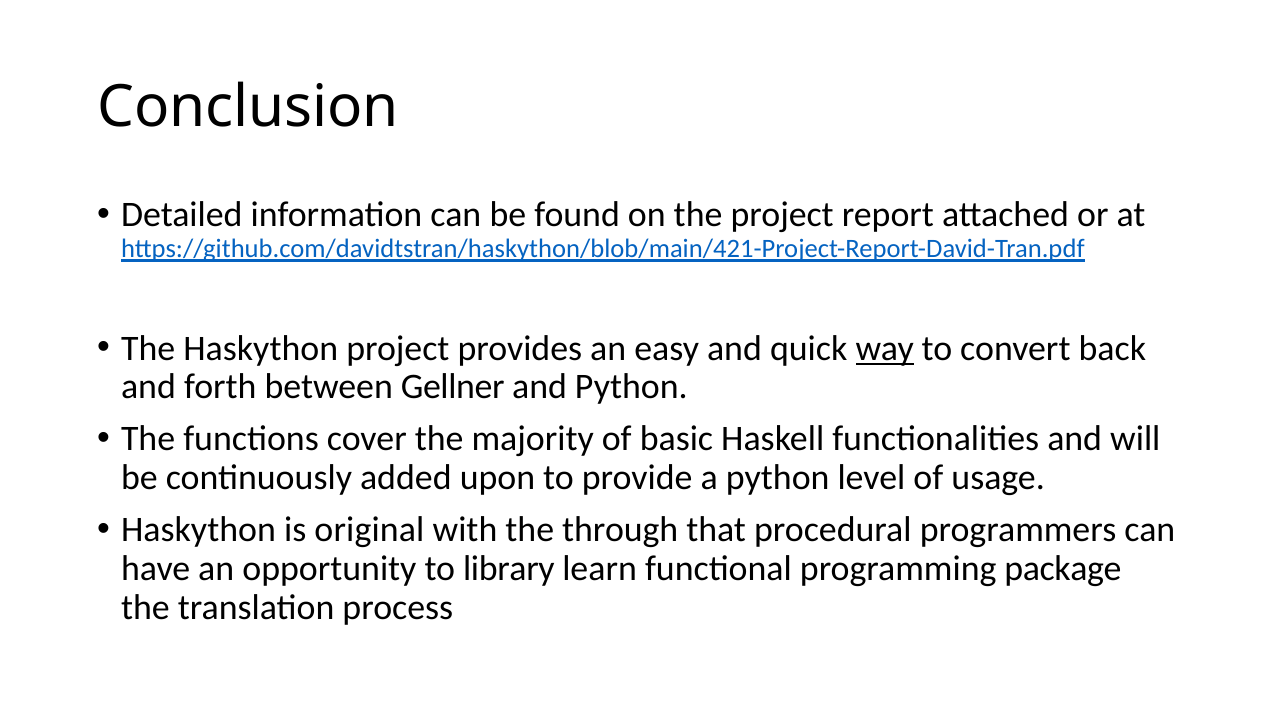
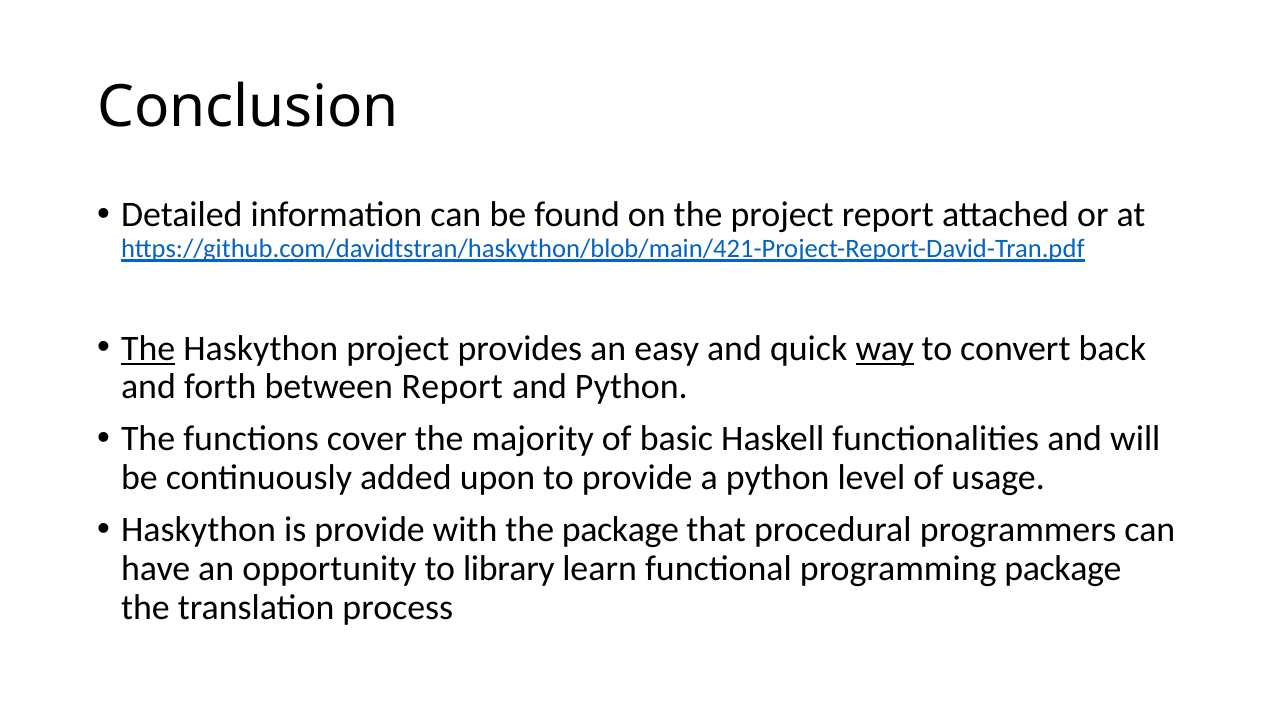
The underline: none -> present (148, 348)
between Gellner: Gellner -> Report (452, 387)
is original: original -> provide (370, 530)
the through: through -> package (620, 530)
